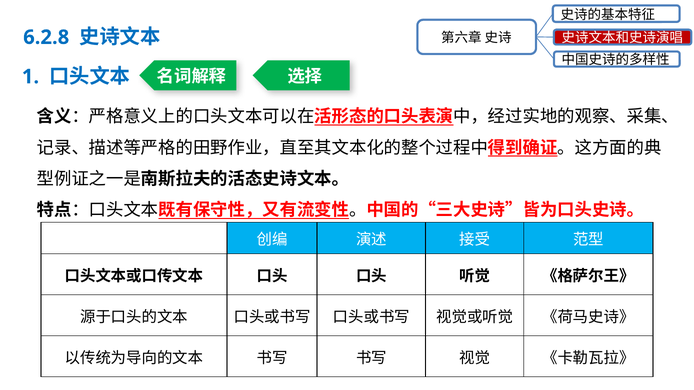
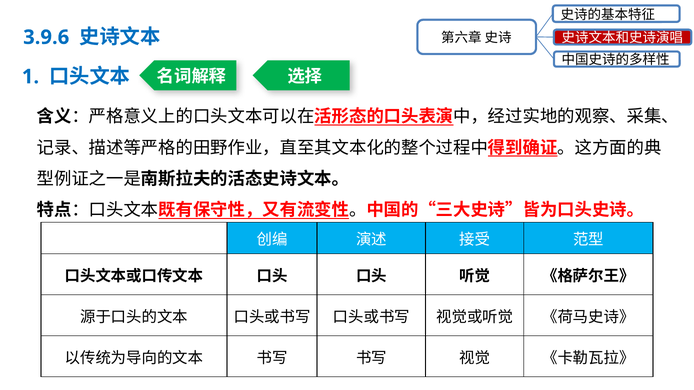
6.2.8: 6.2.8 -> 3.9.6 (46, 37)
